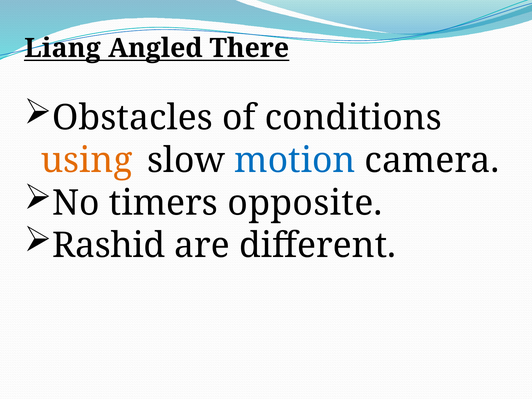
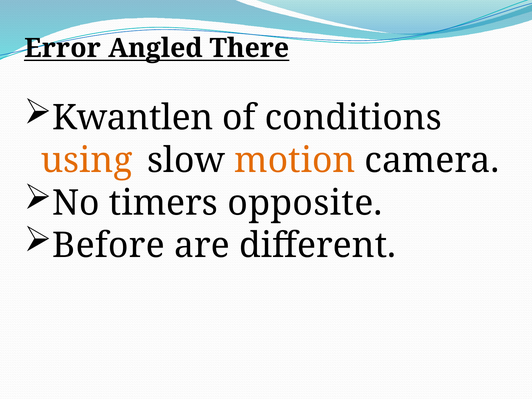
Liang: Liang -> Error (63, 48)
Obstacles: Obstacles -> Kwantlen (133, 118)
motion colour: blue -> orange (295, 160)
Rashid: Rashid -> Before (109, 246)
